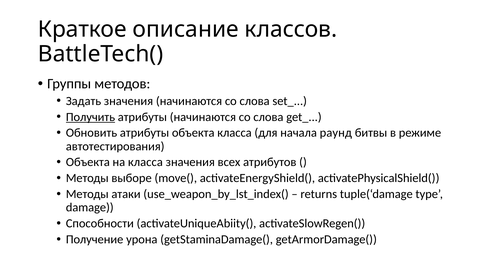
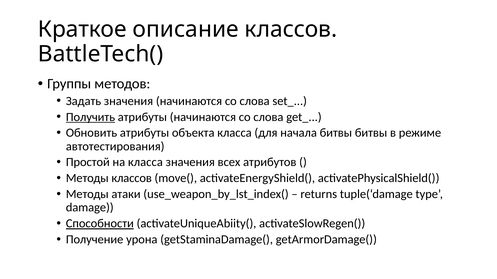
начала раунд: раунд -> битвы (336, 133)
Объекта: Объекта -> Простой (88, 163)
Методы выборе: выборе -> классов (132, 179)
Способности underline: none -> present (100, 224)
